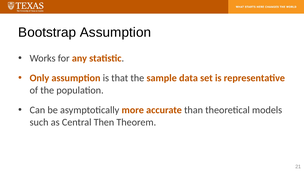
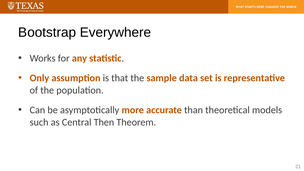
Bootstrap Assumption: Assumption -> Everywhere (116, 32)
